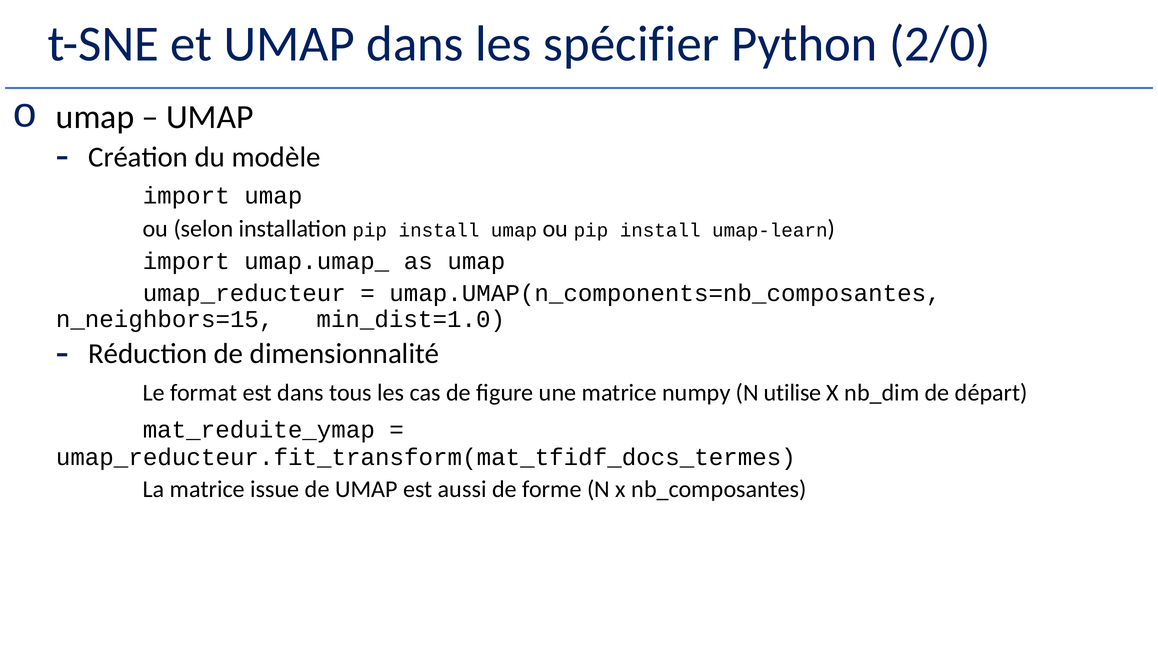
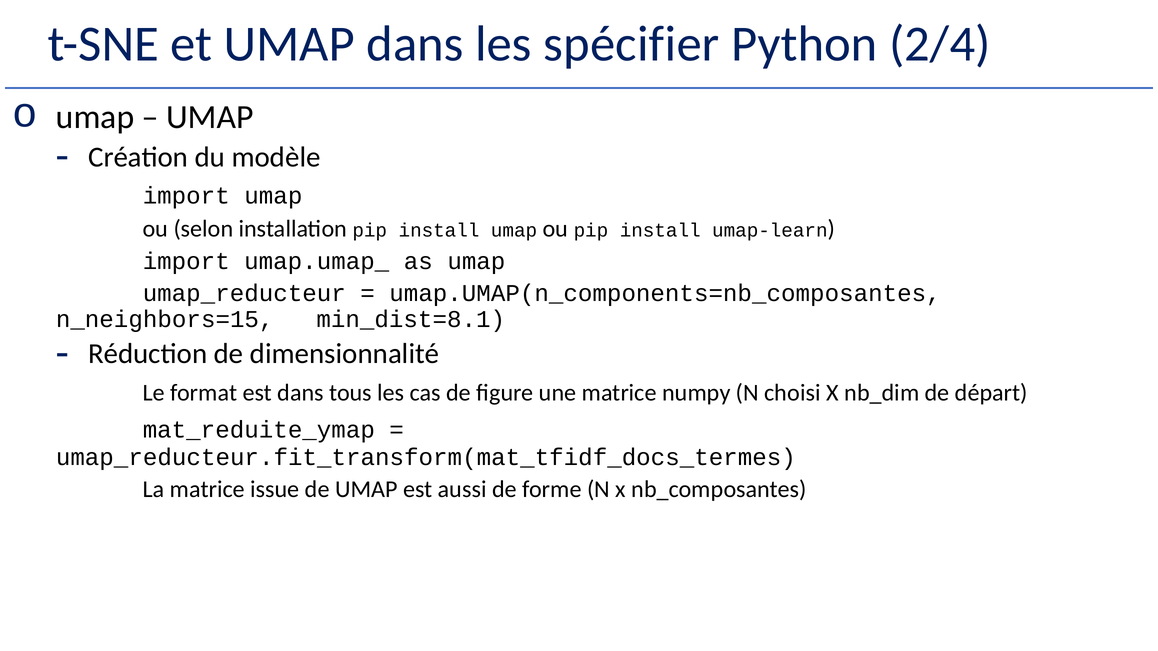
2/0: 2/0 -> 2/4 (940, 44)
min_dist=1.0: min_dist=1.0 -> min_dist=8.1 (411, 319)
utilise: utilise -> choisi (792, 393)
